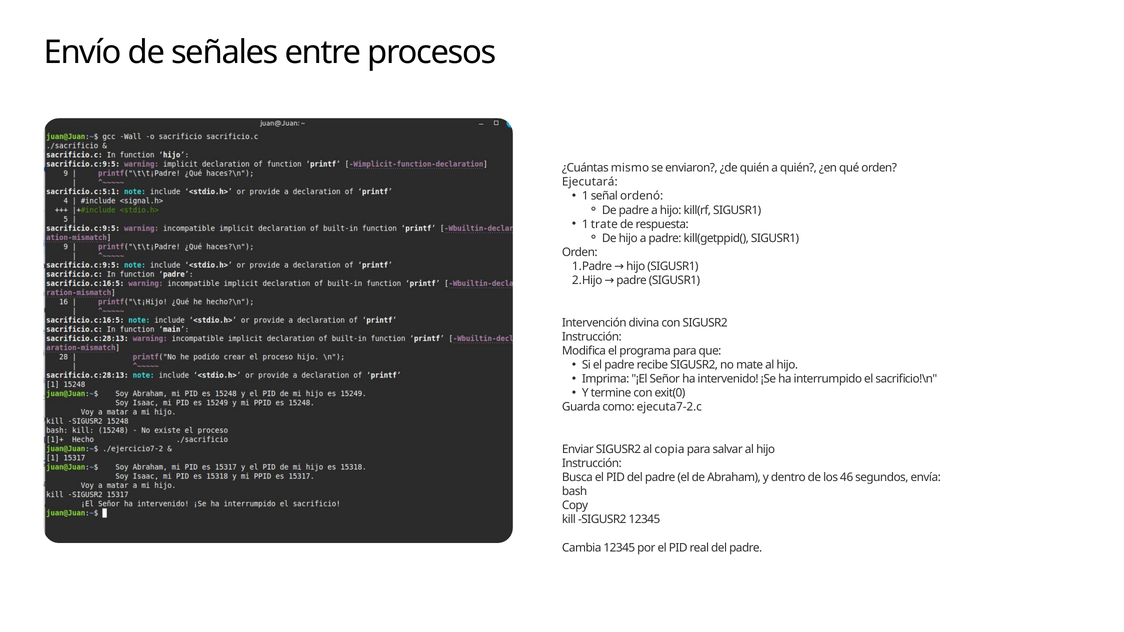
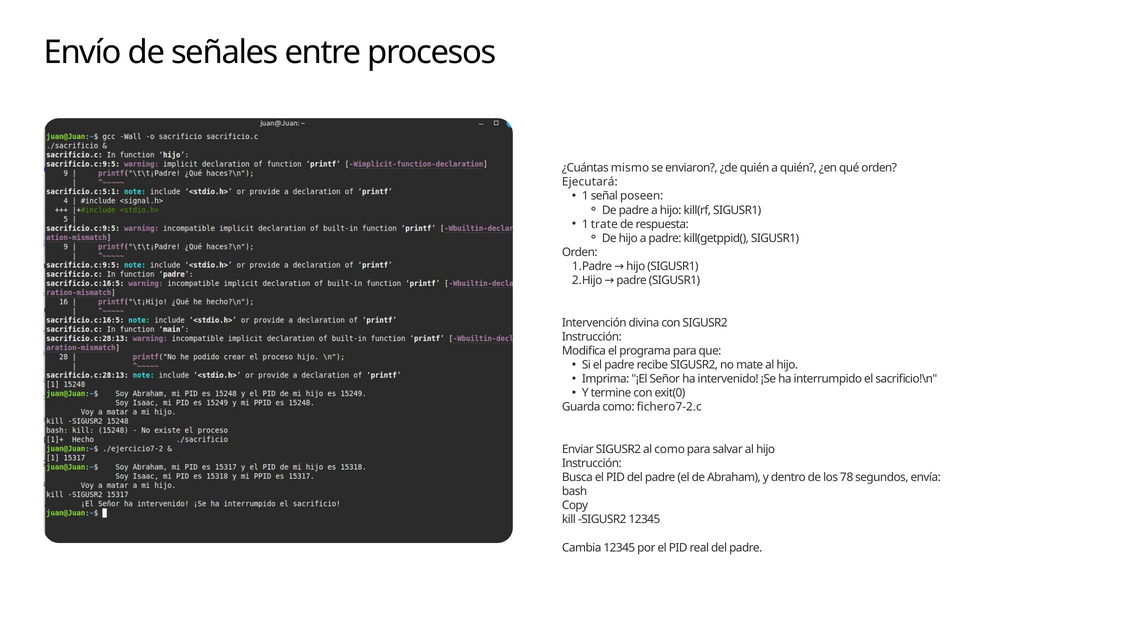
ordenó: ordenó -> poseen (642, 196)
ejecuta7-2.c: ejecuta7-2.c -> fichero7-2.c (669, 407)
al copia: copia -> como (670, 449)
46: 46 -> 78 (847, 478)
